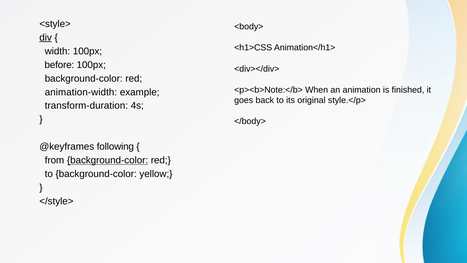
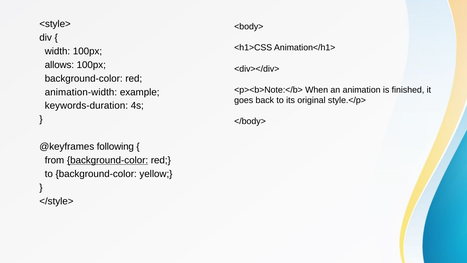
div underline: present -> none (46, 38)
before: before -> allows (59, 65)
transform-duration: transform-duration -> keywords-duration (86, 106)
